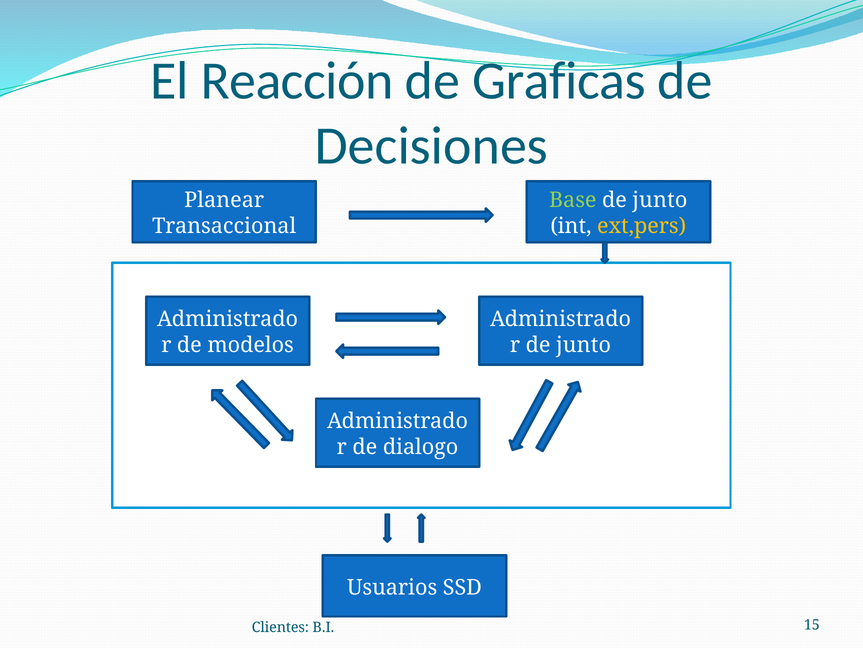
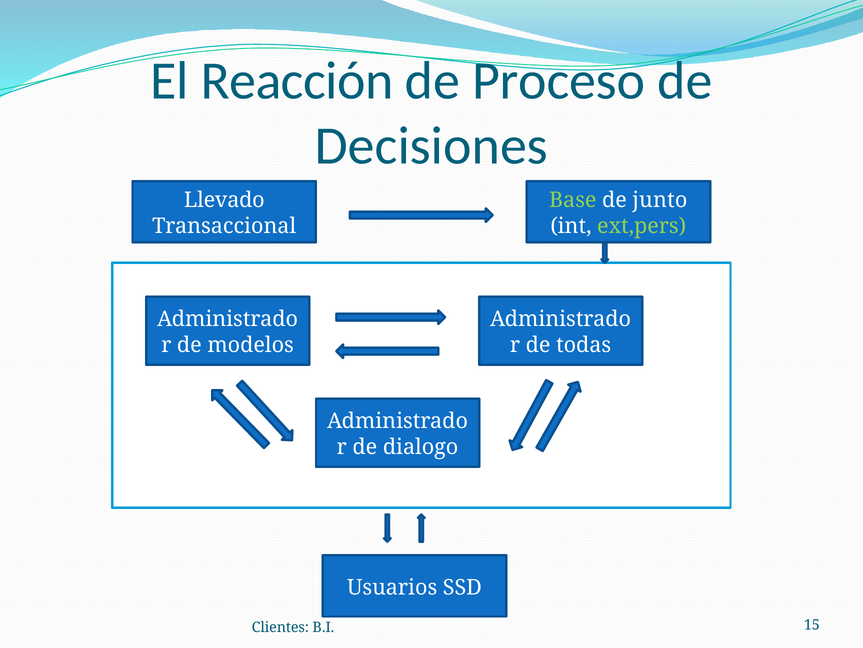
Graficas: Graficas -> Proceso (559, 81)
Planear: Planear -> Llevado (224, 200)
ext,pers colour: yellow -> light green (642, 226)
junto: junto -> todas (584, 345)
